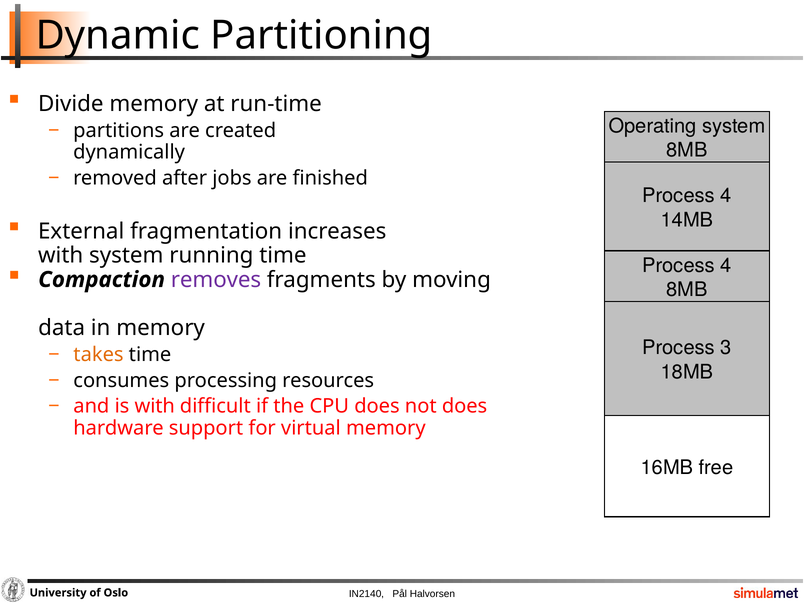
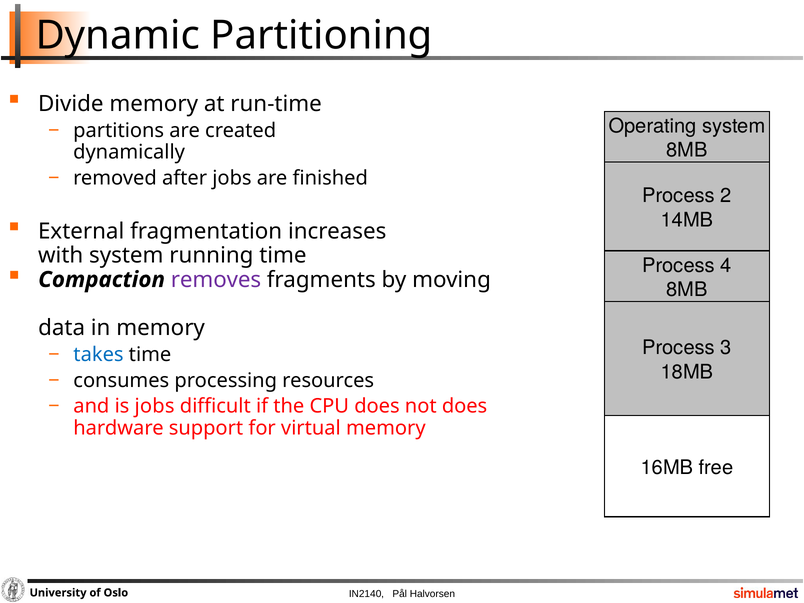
4: 4 -> 2 (726, 196)
takes colour: orange -> blue (98, 355)
is with: with -> jobs (155, 406)
